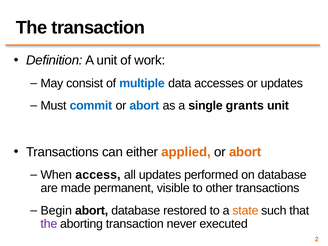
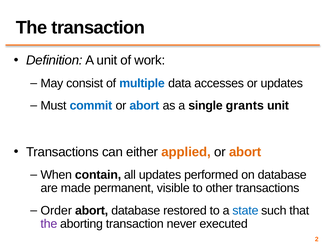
access: access -> contain (98, 175)
Begin: Begin -> Order (56, 210)
state colour: orange -> blue (245, 210)
